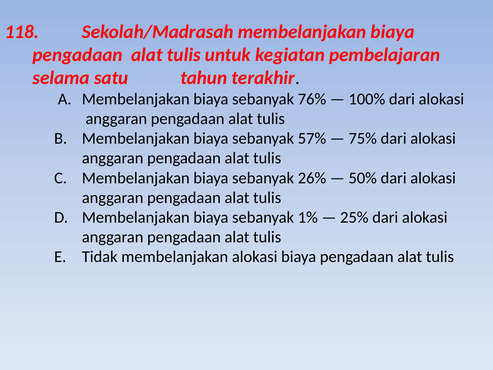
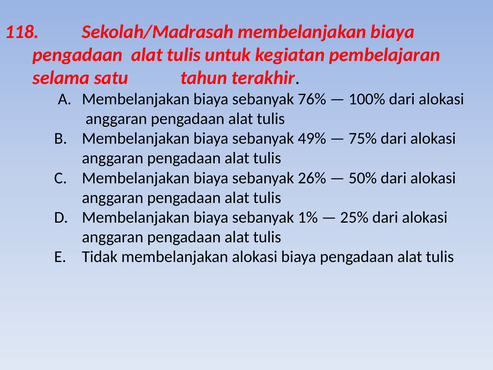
57%: 57% -> 49% (312, 138)
